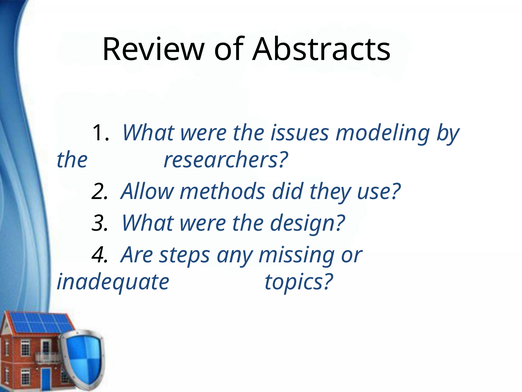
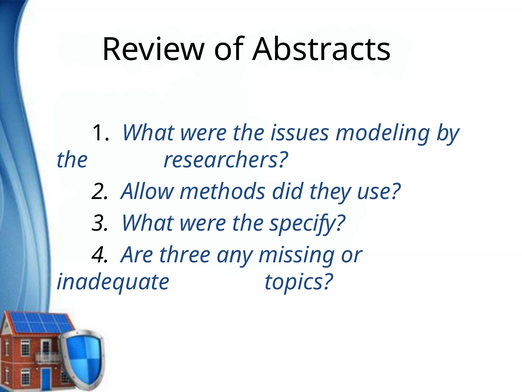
design: design -> specify (307, 223)
steps: steps -> three (185, 255)
